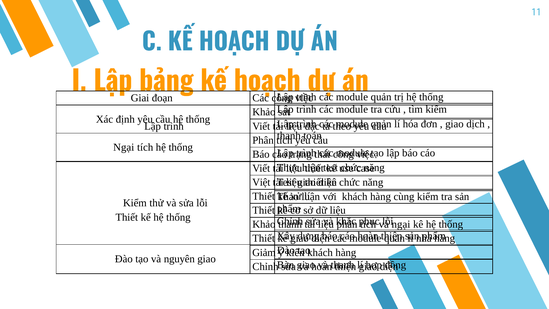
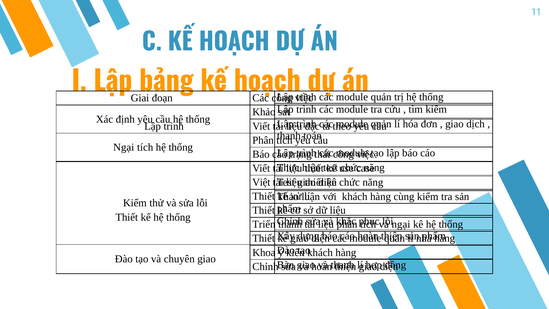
Khảo: Khảo -> Triển (264, 224)
Giảm: Giảm -> Khoa (264, 252)
nguyên: nguyên -> chuyên (179, 259)
